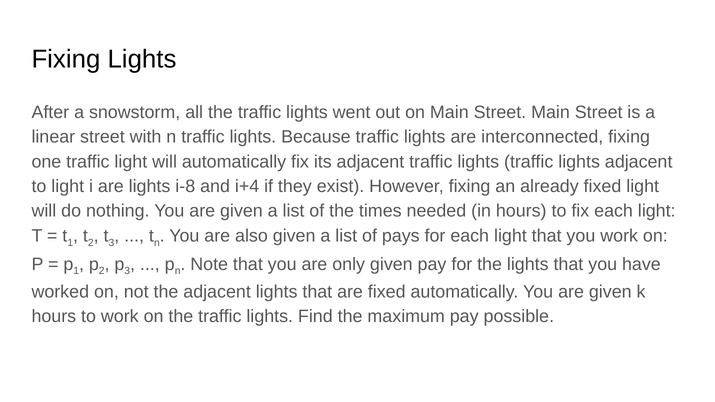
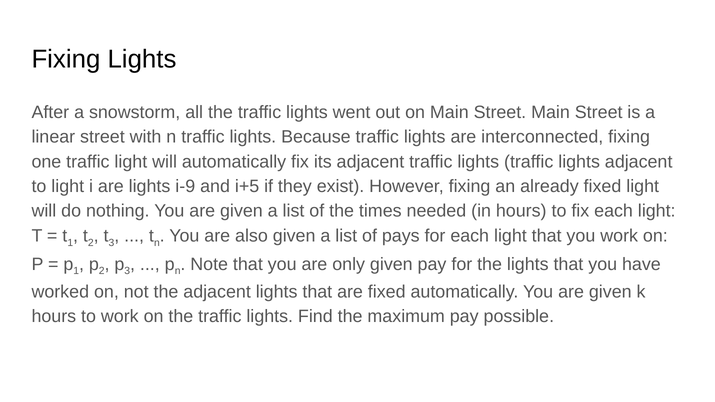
i-8: i-8 -> i-9 (185, 186)
i+4: i+4 -> i+5 (247, 186)
